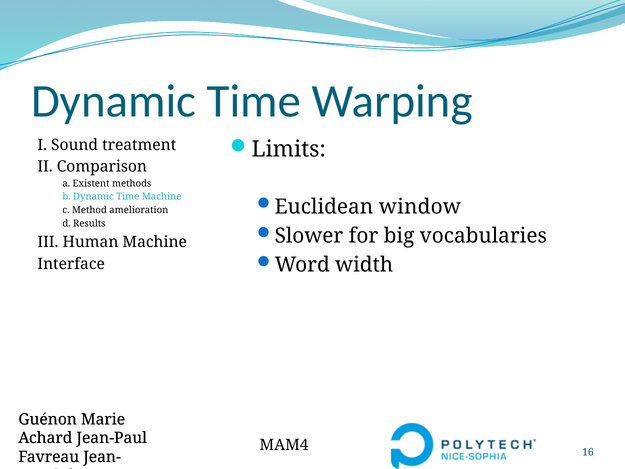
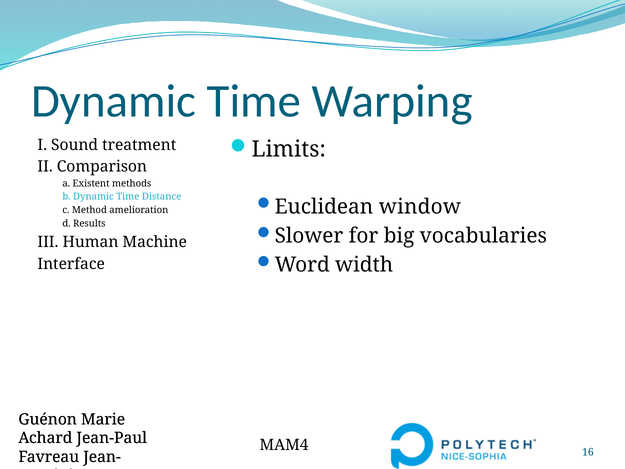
Time Machine: Machine -> Distance (162, 197)
